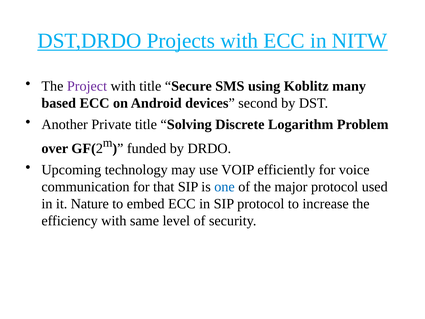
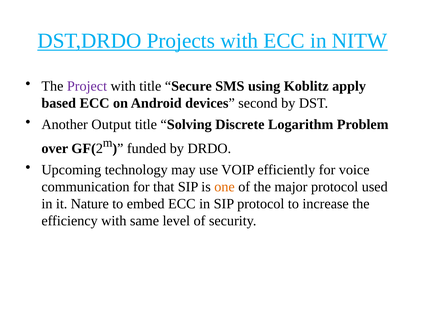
many: many -> apply (349, 86)
Private: Private -> Output (111, 124)
one colour: blue -> orange (225, 187)
